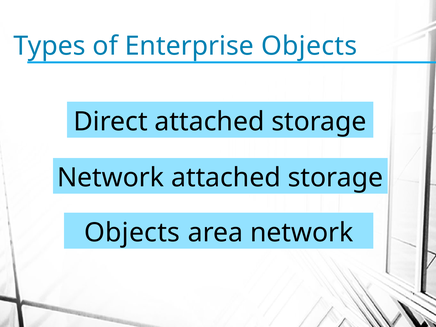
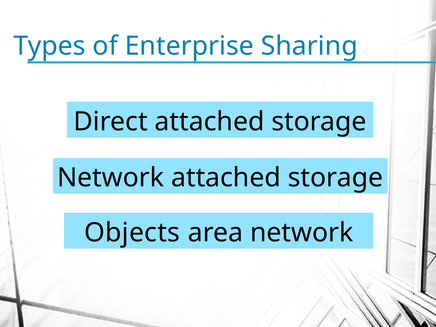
Enterprise Objects: Objects -> Sharing (309, 46)
